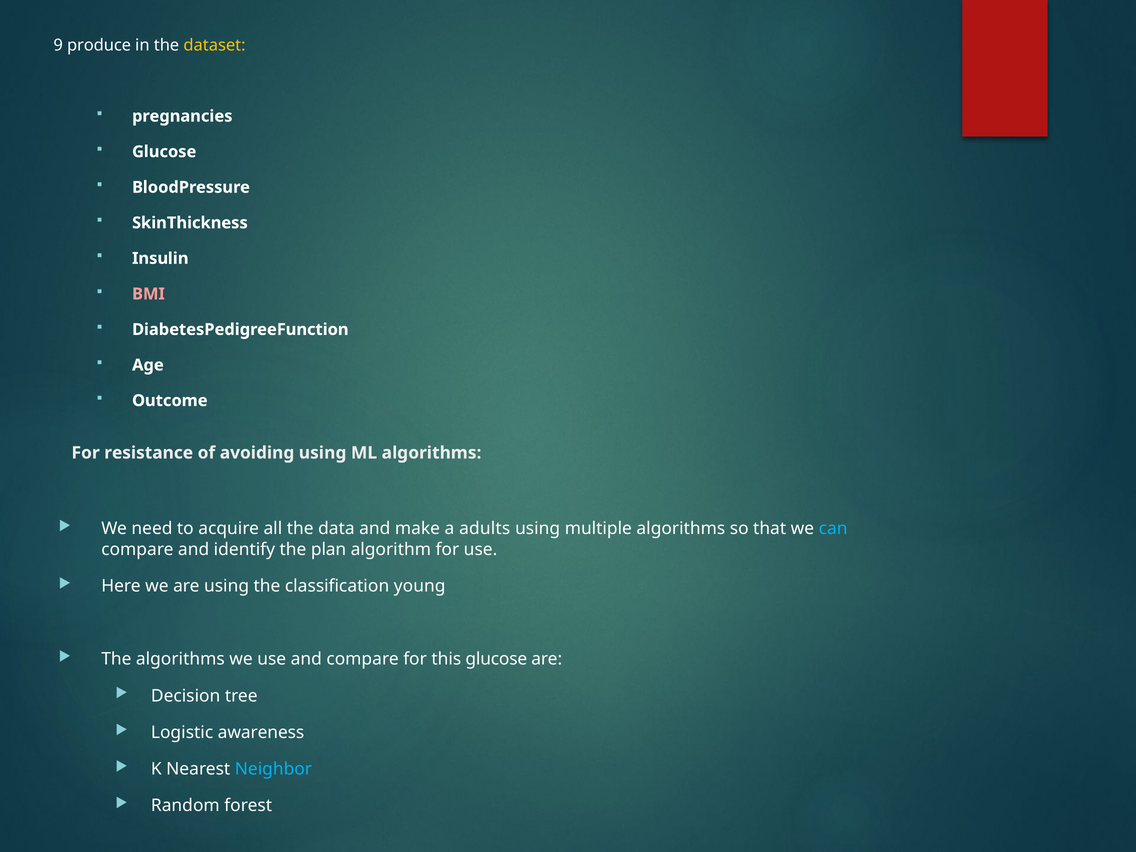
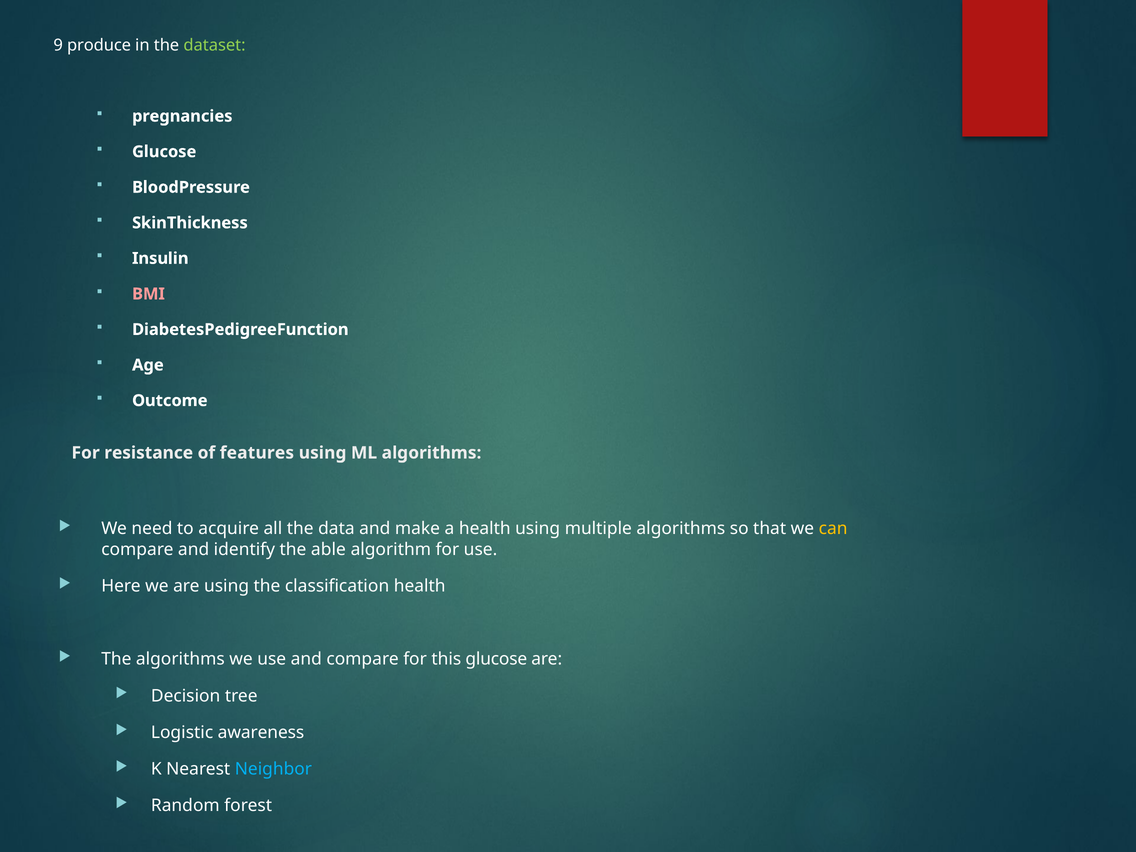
dataset colour: yellow -> light green (215, 45)
avoiding: avoiding -> features (257, 453)
a adults: adults -> health (485, 528)
can colour: light blue -> yellow (833, 528)
plan: plan -> able (328, 549)
classification young: young -> health (420, 586)
